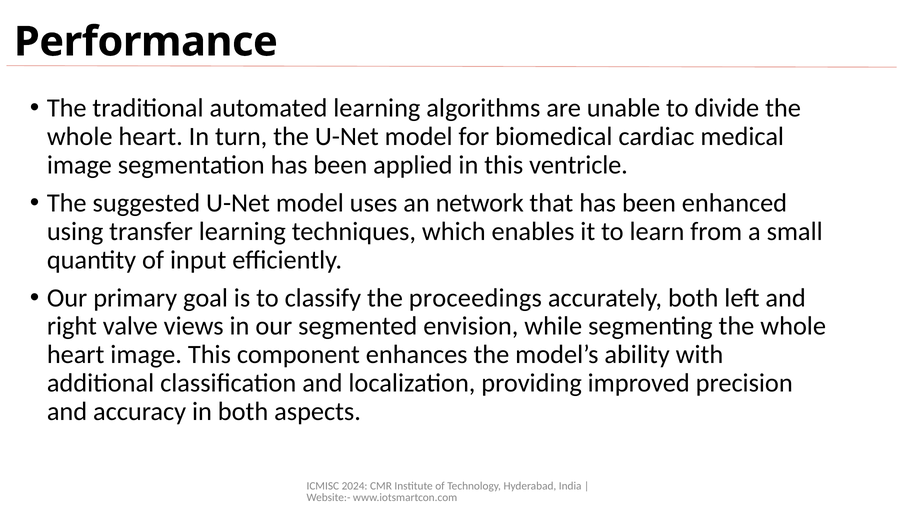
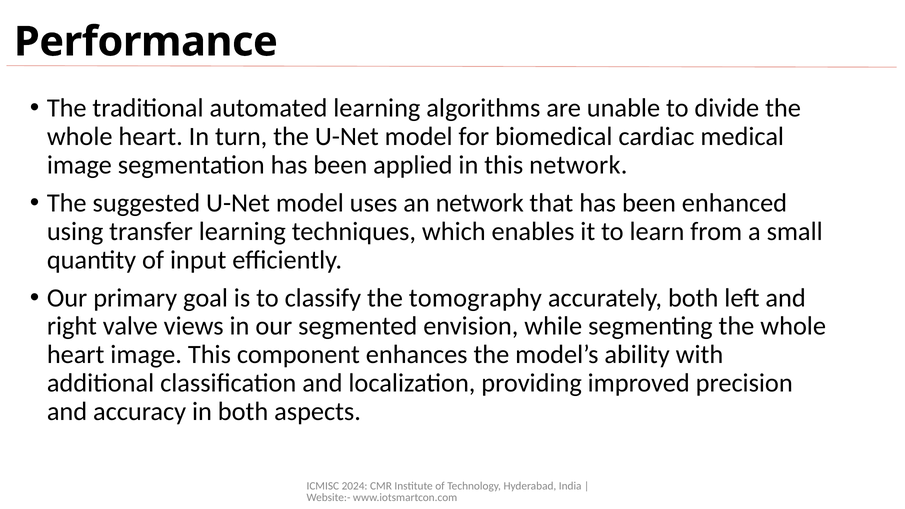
this ventricle: ventricle -> network (578, 165)
proceedings: proceedings -> tomography (475, 298)
